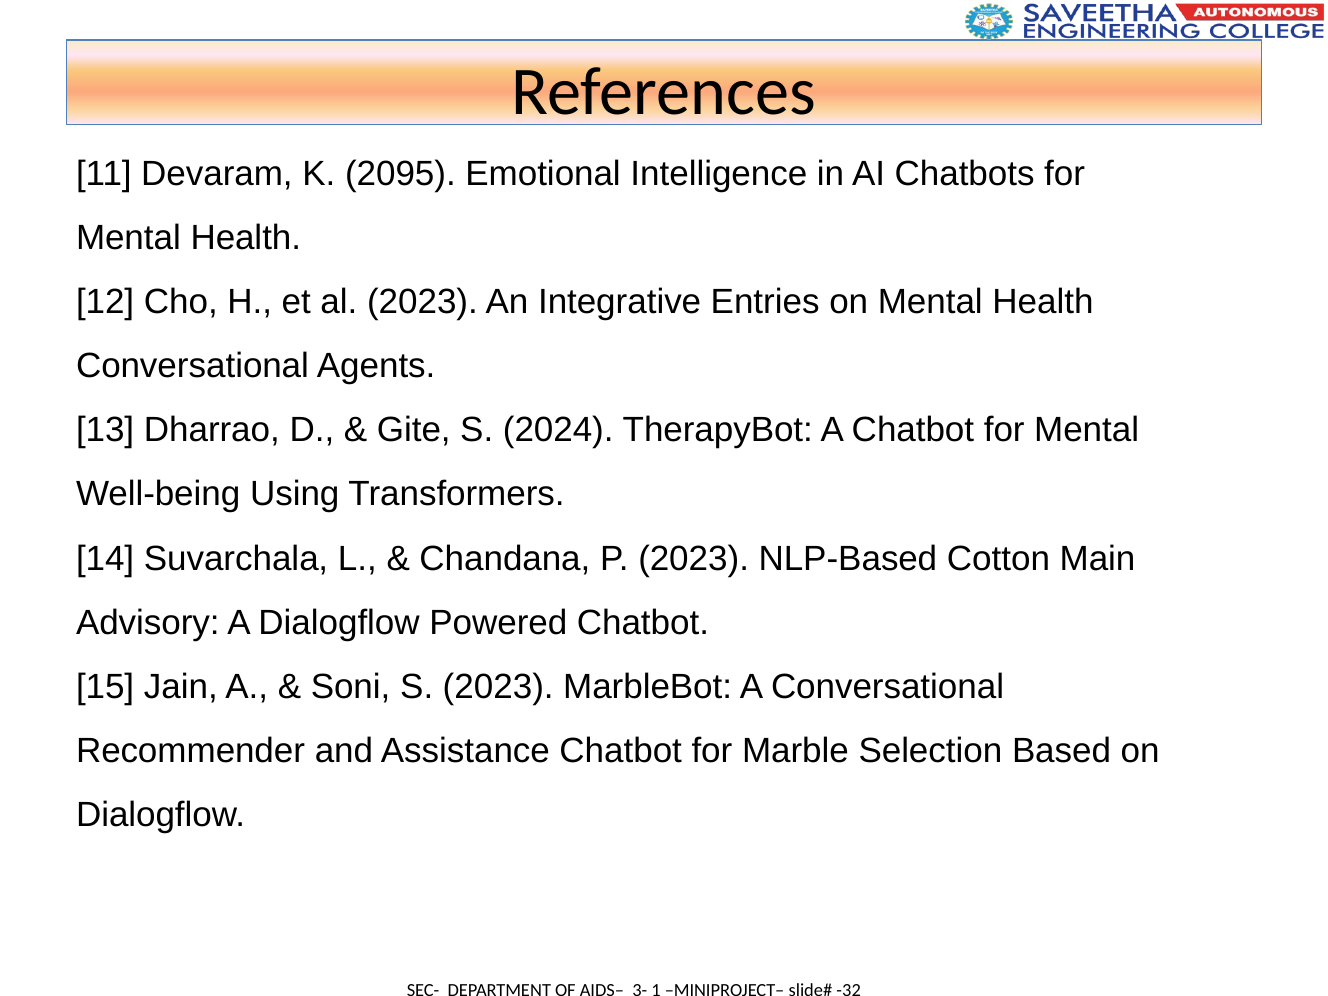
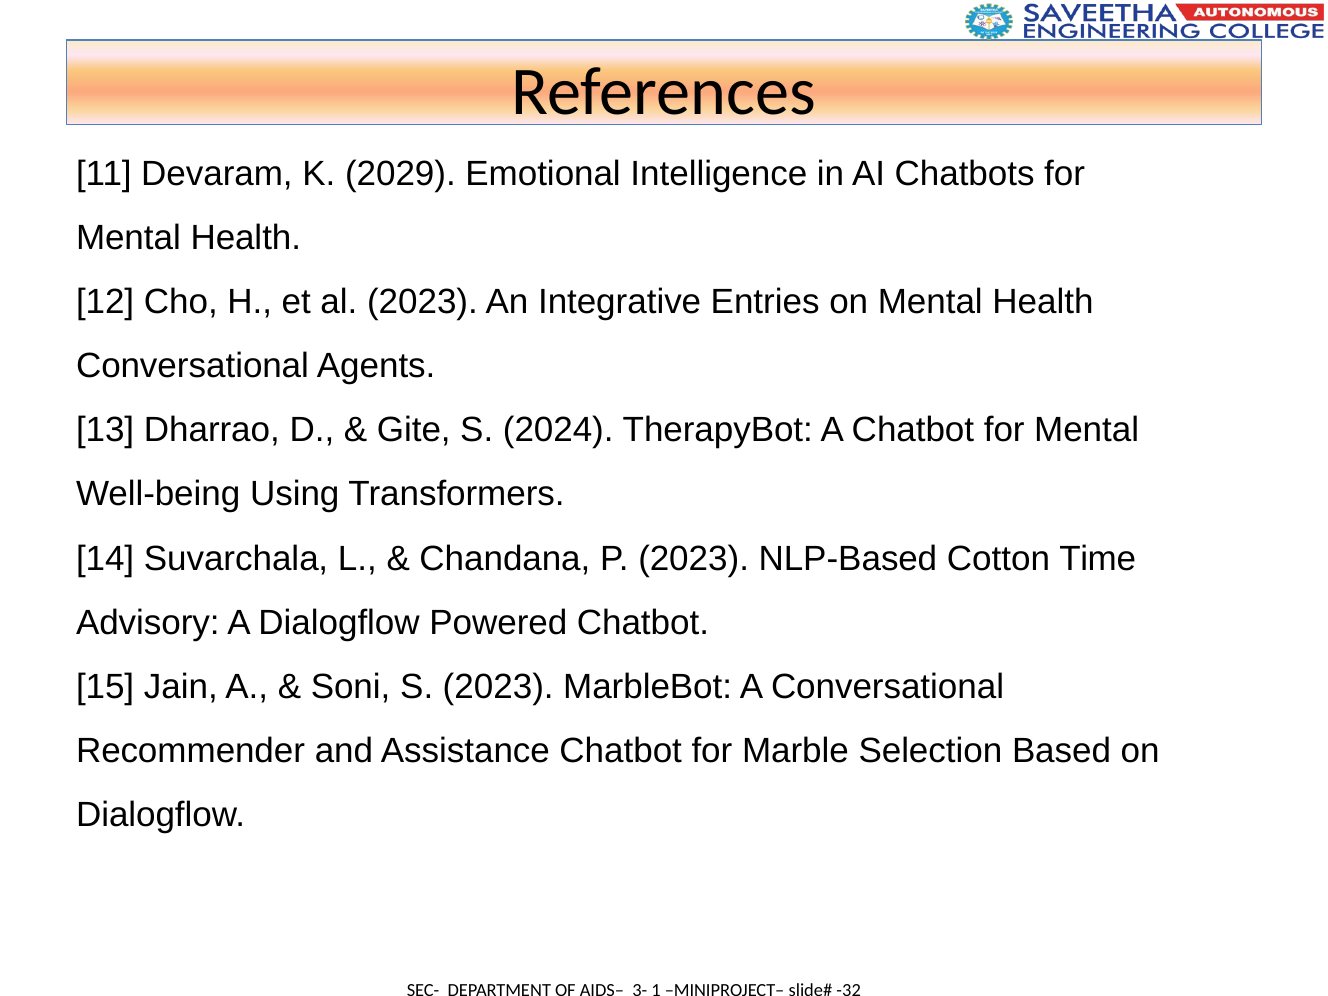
2095: 2095 -> 2029 (400, 174)
Main: Main -> Time (1098, 559)
